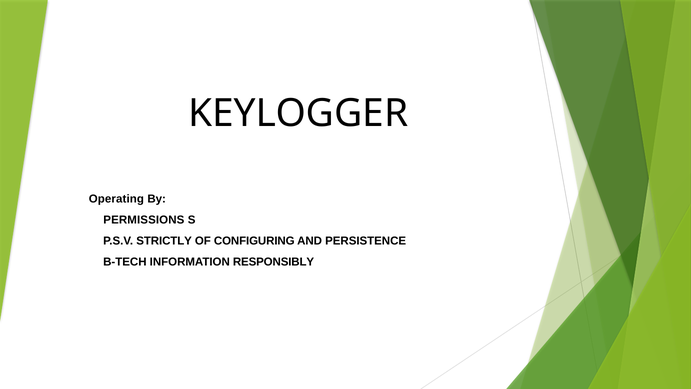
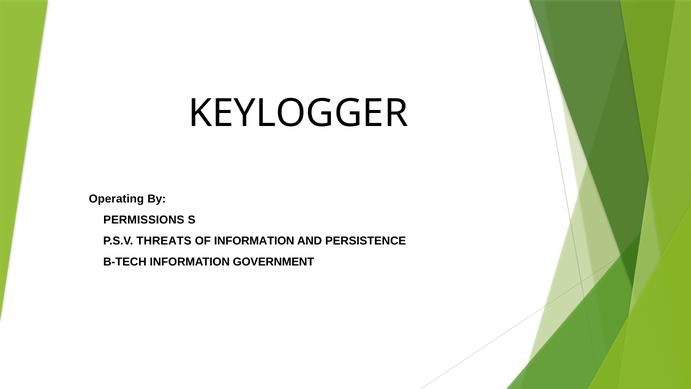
STRICTLY: STRICTLY -> THREATS (164, 241)
OF CONFIGURING: CONFIGURING -> INFORMATION (254, 241)
RESPONSIBLY: RESPONSIBLY -> GOVERNMENT (274, 262)
